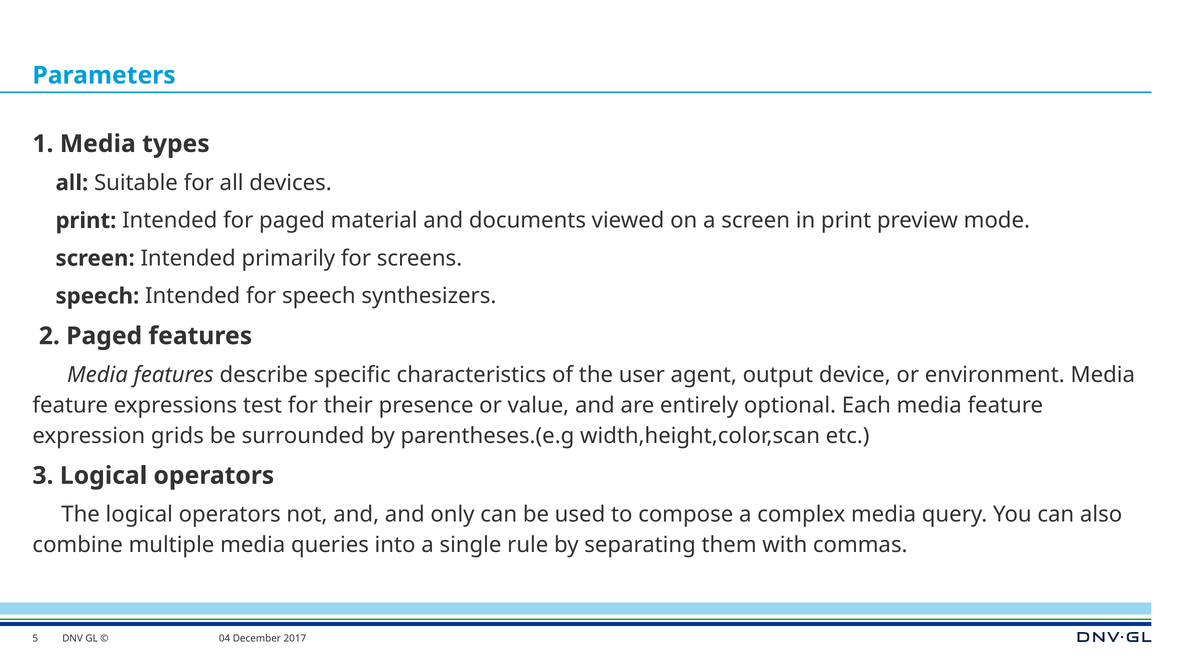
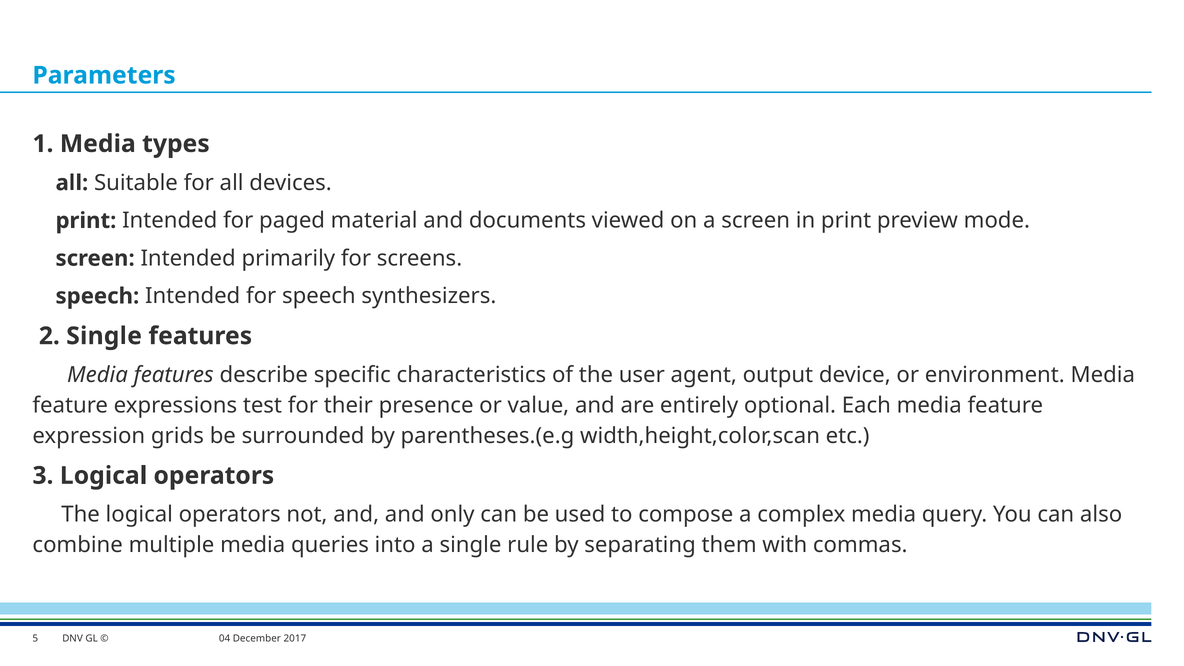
2 Paged: Paged -> Single (104, 336)
